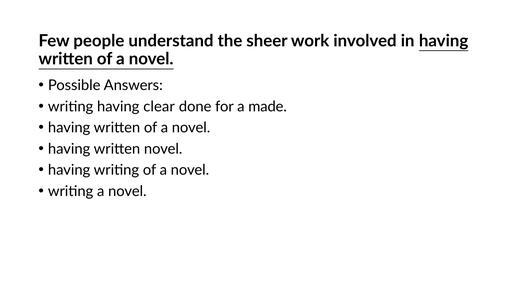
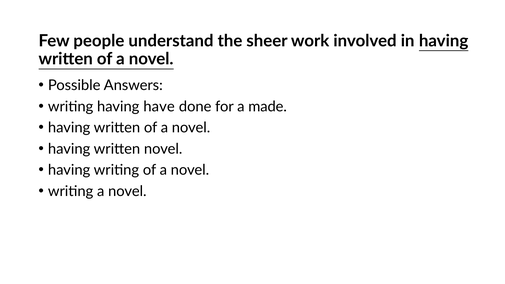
clear: clear -> have (159, 107)
